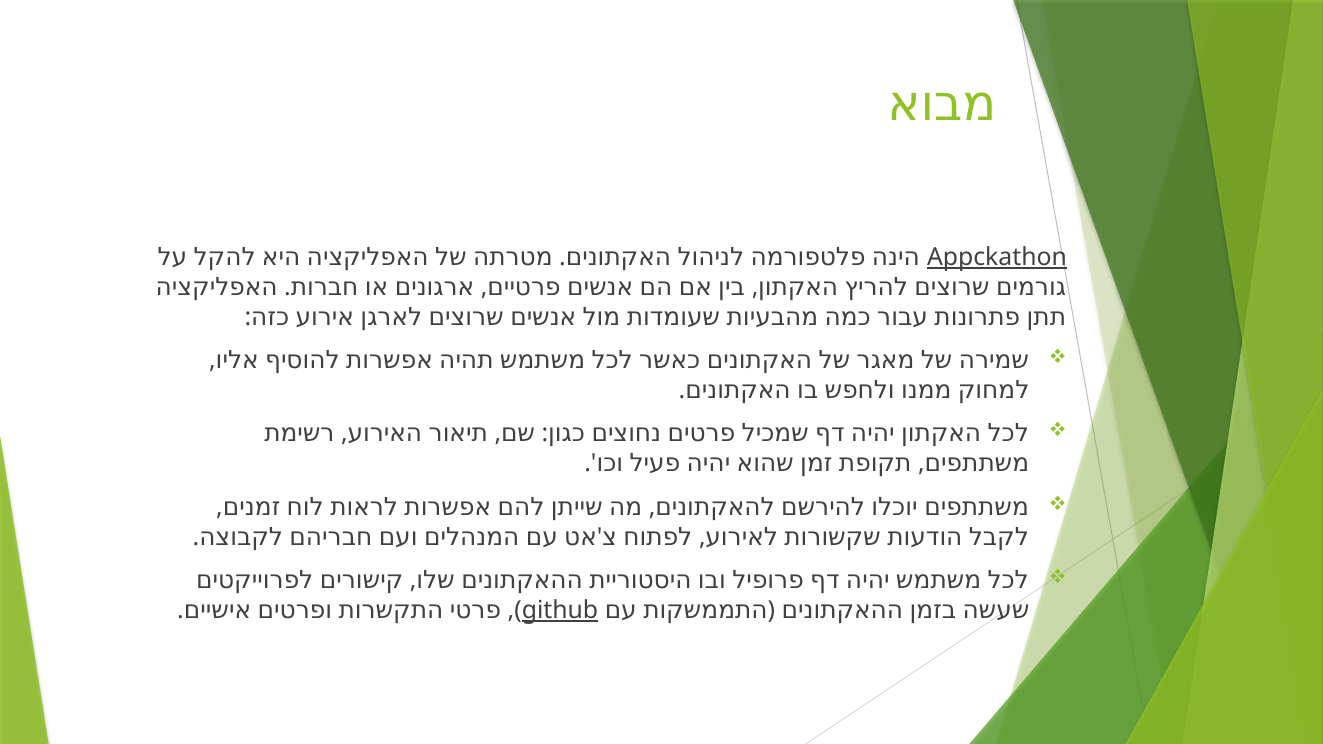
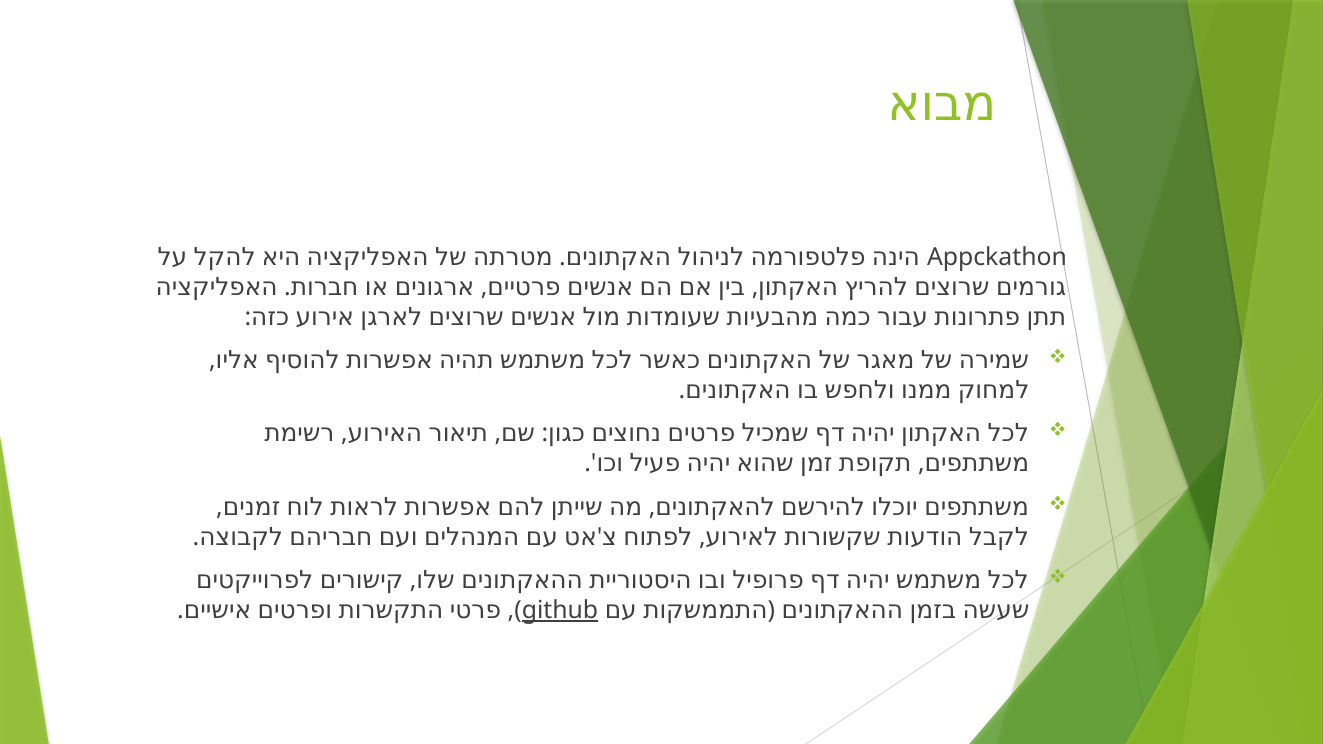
Appckathon underline: present -> none (997, 257)
